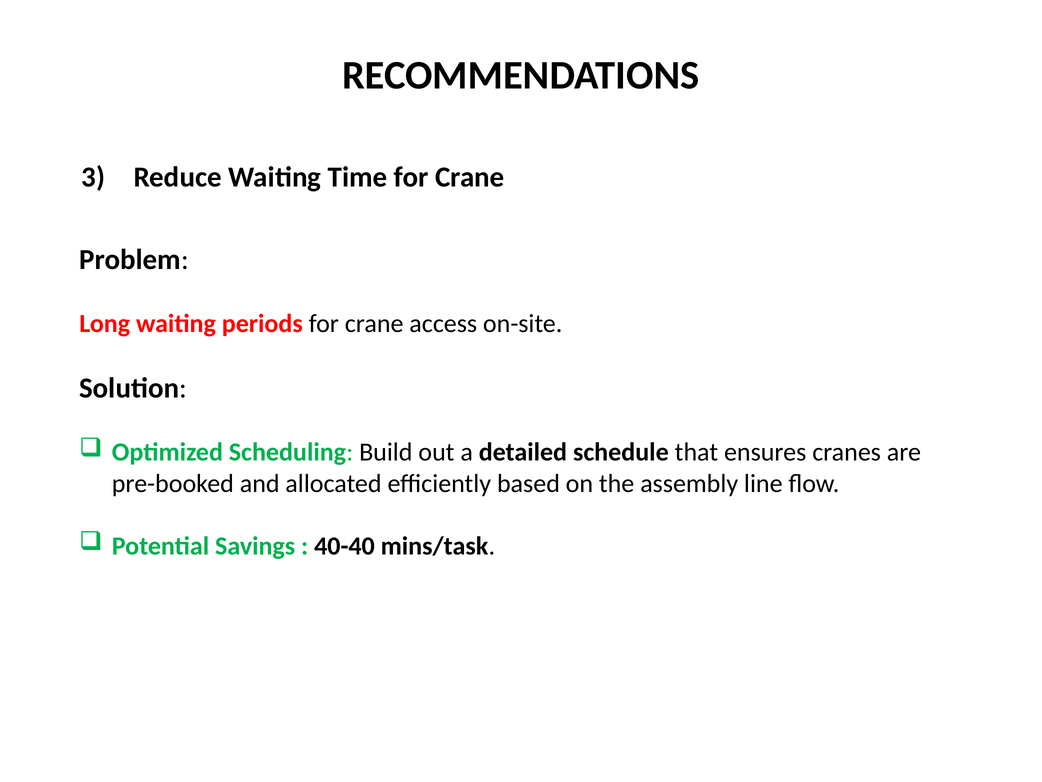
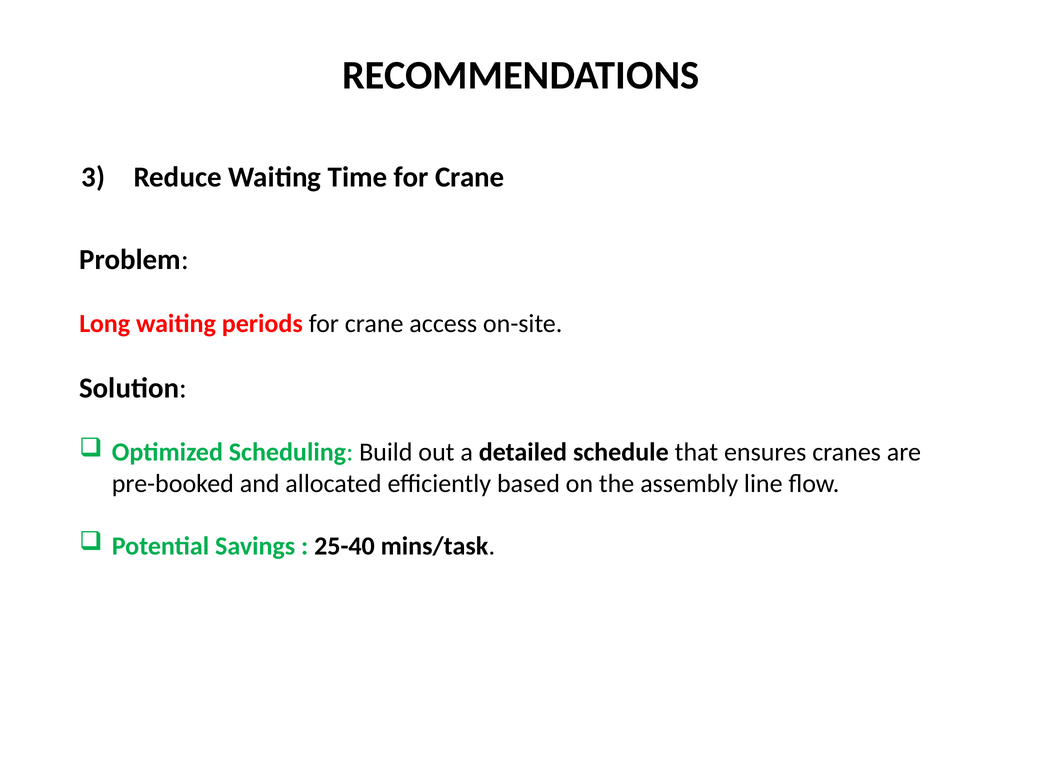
40-40: 40-40 -> 25-40 (344, 546)
